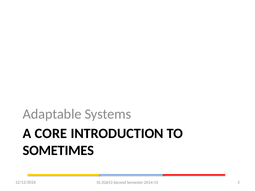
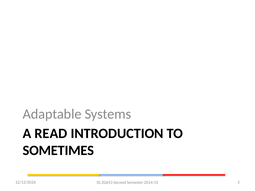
CORE: CORE -> READ (51, 134)
